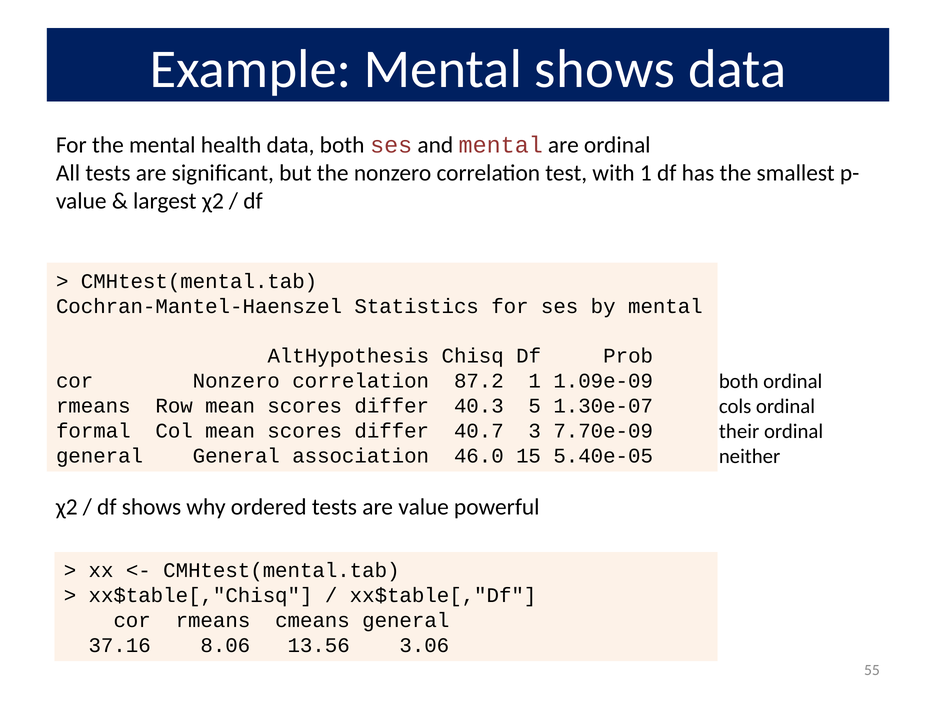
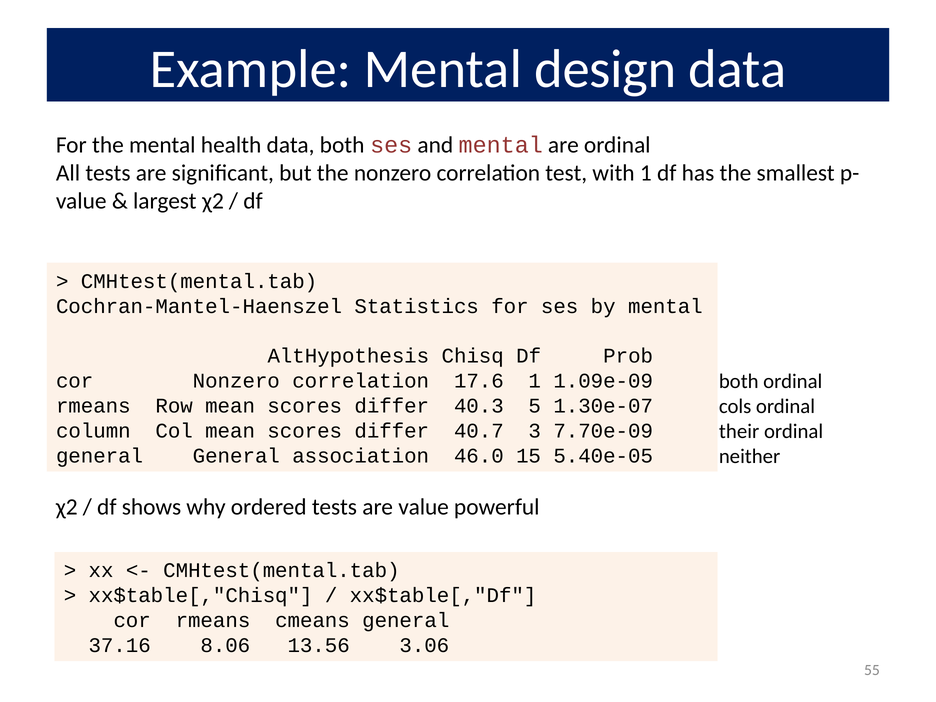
Mental shows: shows -> design (605, 69)
87.2: 87.2 -> 17.6 (479, 381)
formal: formal -> column (93, 431)
